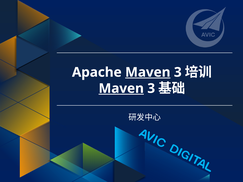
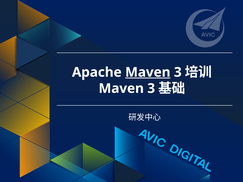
Maven underline: present -> none (121, 89)
